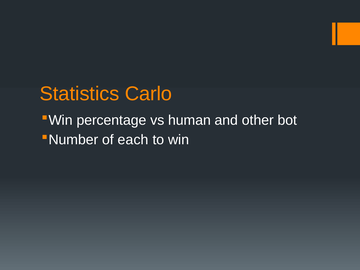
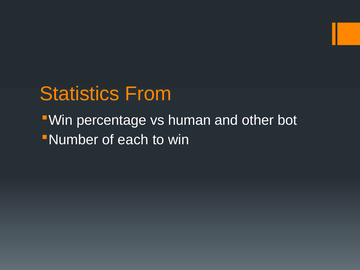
Carlo: Carlo -> From (148, 94)
